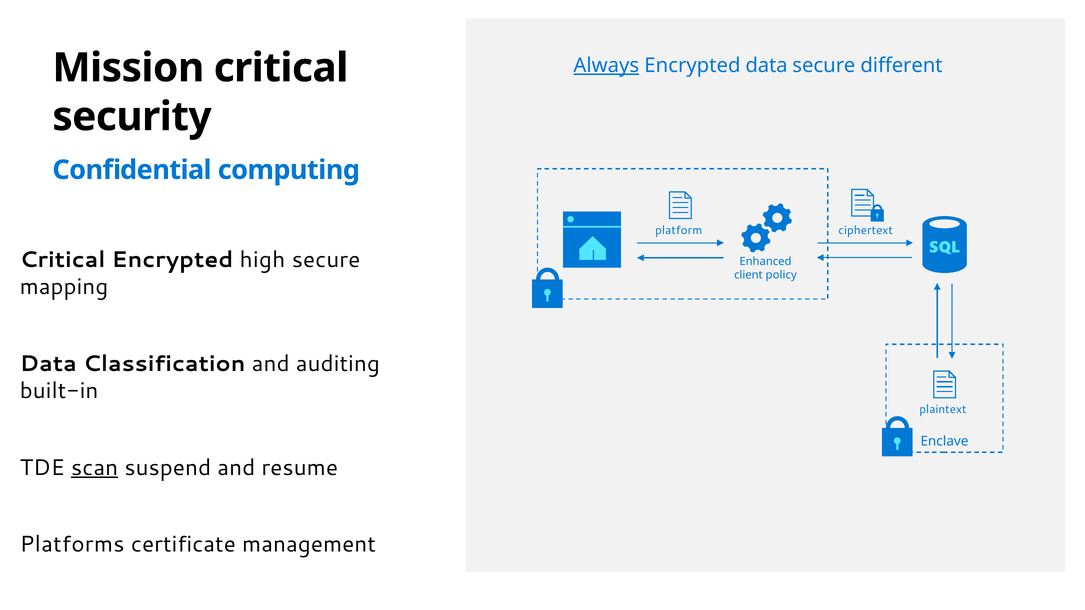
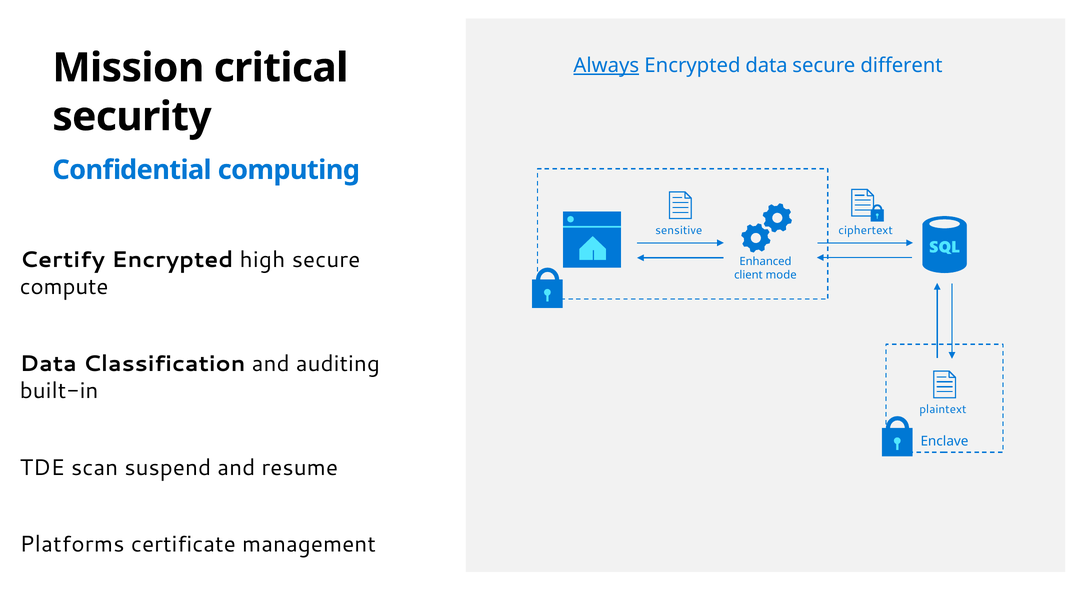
platform: platform -> sensitive (679, 230)
Critical: Critical -> Certify (62, 260)
policy: policy -> mode (781, 275)
mapping: mapping -> compute (64, 287)
scan underline: present -> none (95, 468)
